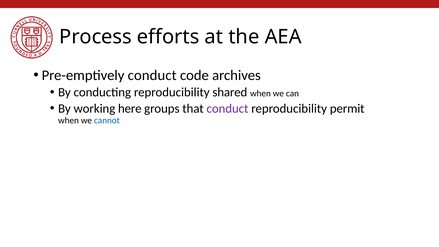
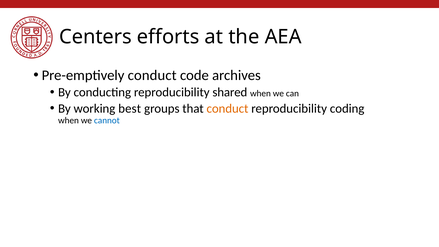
Process: Process -> Centers (95, 37)
here: here -> best (130, 108)
conduct colour: purple -> orange (227, 108)
permit: permit -> coding (347, 108)
